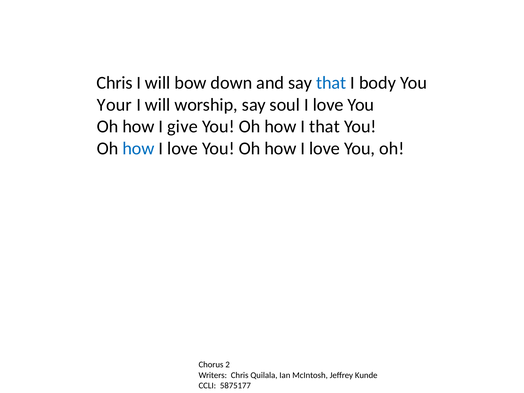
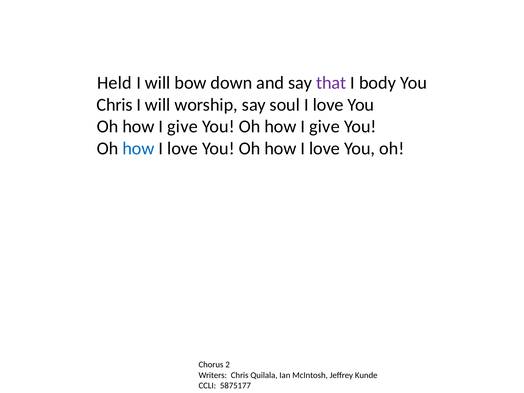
Chris: Chris -> Held (114, 83)
that colour: blue -> purple (331, 83)
Your: Your -> Chris (115, 105)
that: that -> give (324, 127)
